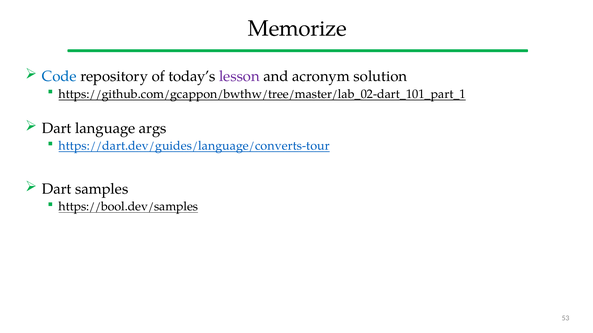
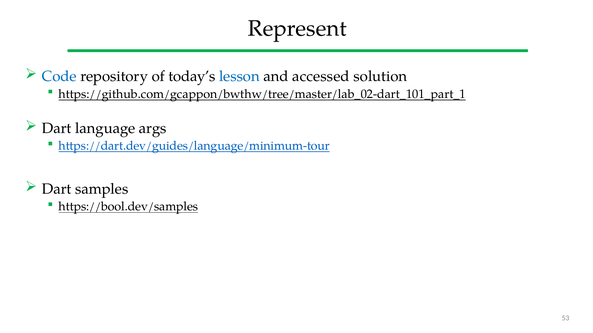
Memorize: Memorize -> Represent (297, 29)
lesson colour: purple -> blue (239, 76)
acronym: acronym -> accessed (321, 76)
https://dart.dev/guides/language/converts-tour: https://dart.dev/guides/language/converts-tour -> https://dart.dev/guides/language/minimum-tour (194, 146)
